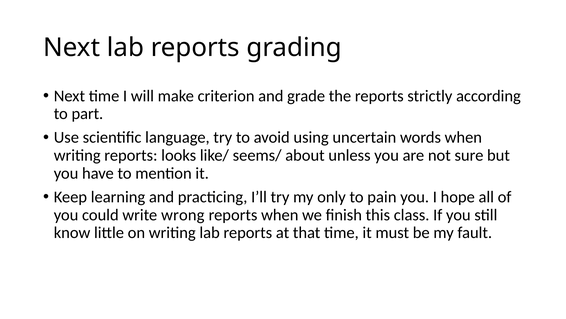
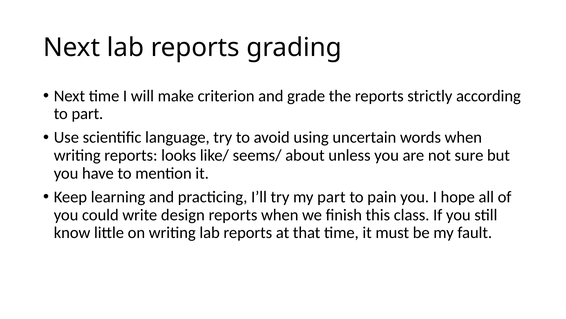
my only: only -> part (331, 197)
wrong: wrong -> design (183, 214)
